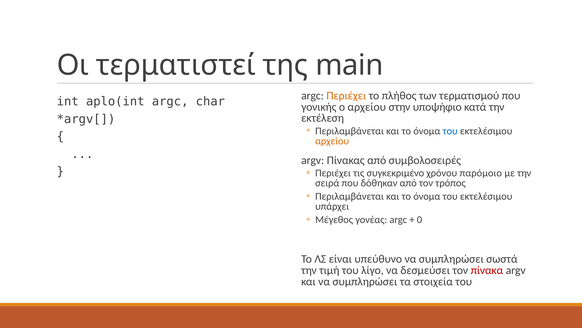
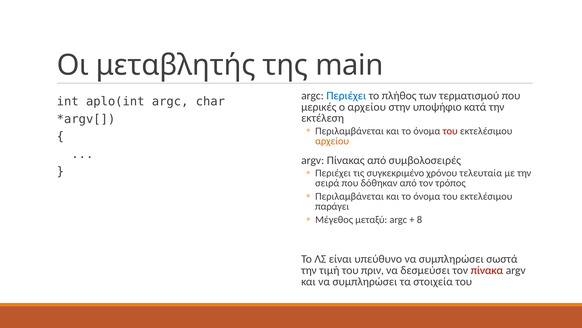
τερματιστεί: τερματιστεί -> μεταβλητής (176, 65)
Περιέχει colour: orange -> blue (346, 95)
γονικής: γονικής -> μερικές (319, 107)
του colour: blue -> red (450, 131)
παρόμοιο: παρόμοιο -> τελευταία (481, 173)
υπάρχει: υπάρχει -> παράγει (332, 206)
γονέας: γονέας -> μεταξύ (371, 219)
0: 0 -> 8 (419, 219)
λίγο: λίγο -> πριν (372, 270)
